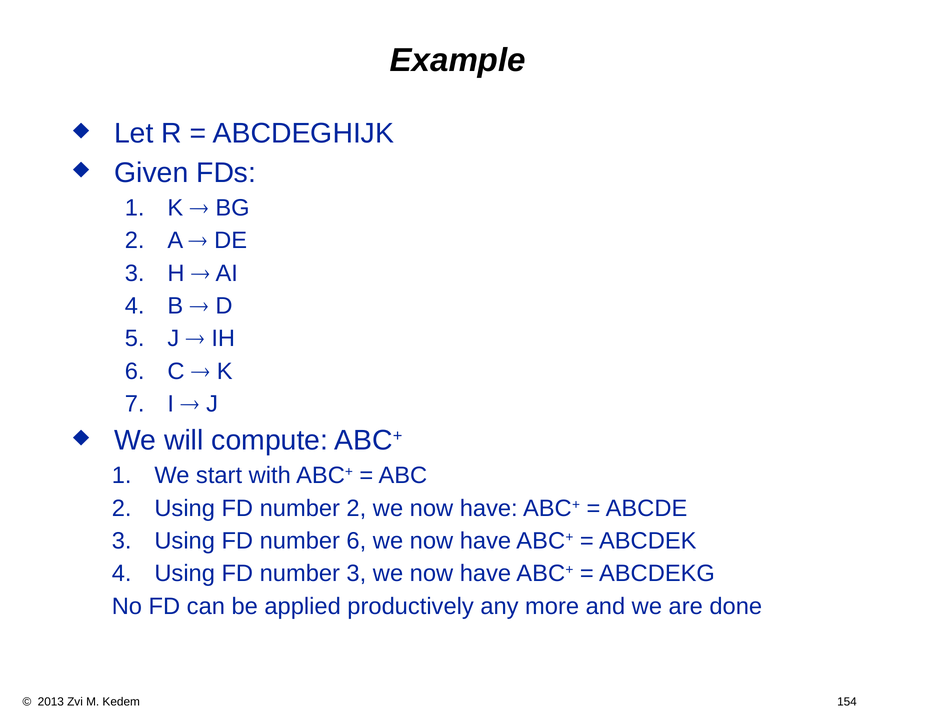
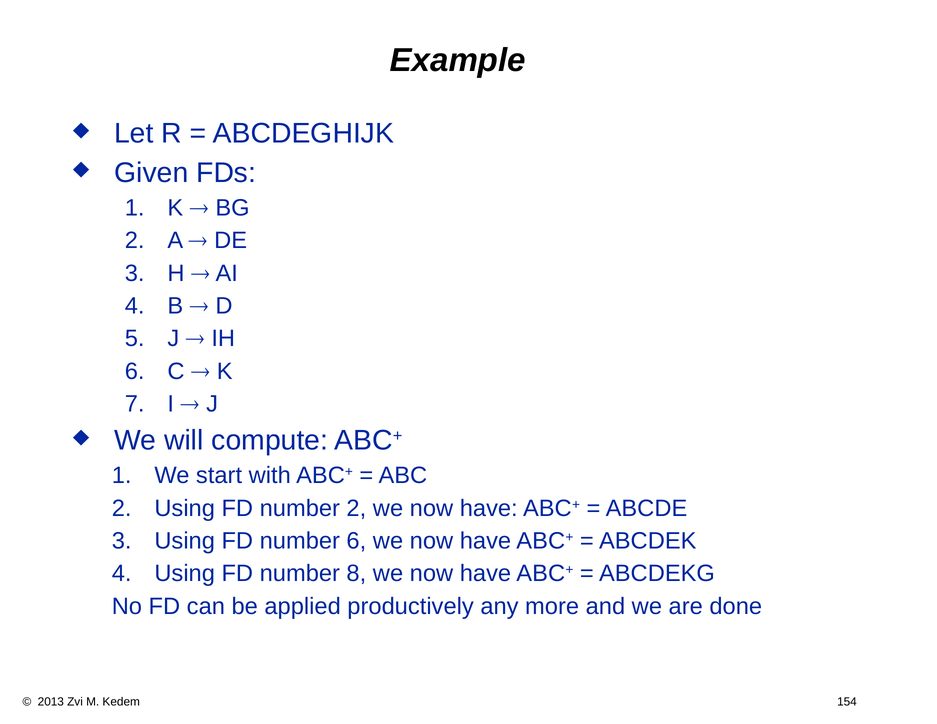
number 3: 3 -> 8 (356, 574)
